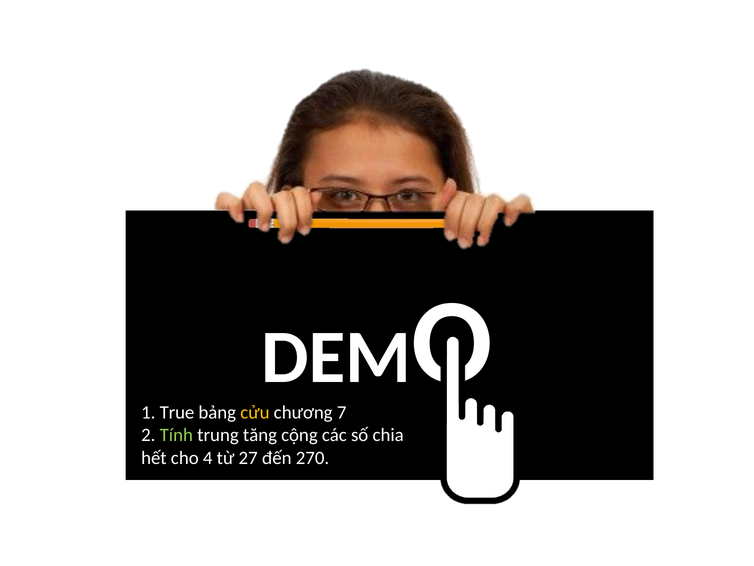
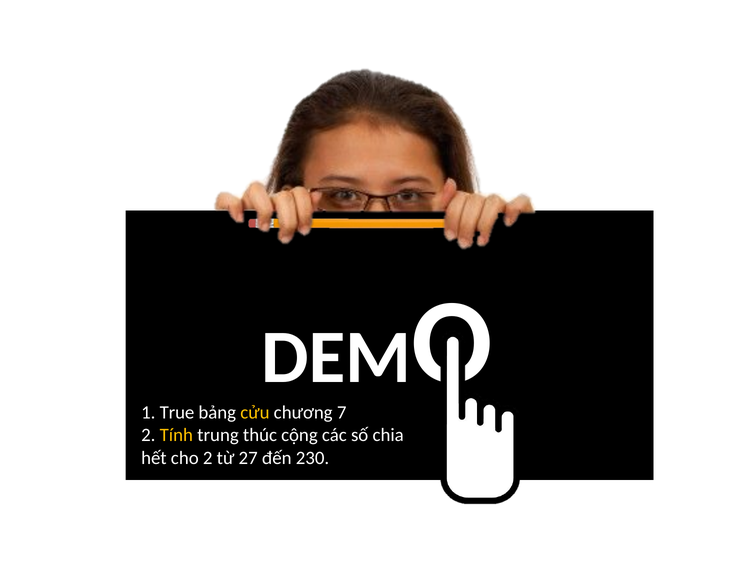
Tính colour: light green -> yellow (176, 435)
tăng: tăng -> thúc (260, 435)
cho 4: 4 -> 2 (208, 457)
270: 270 -> 230 (313, 457)
